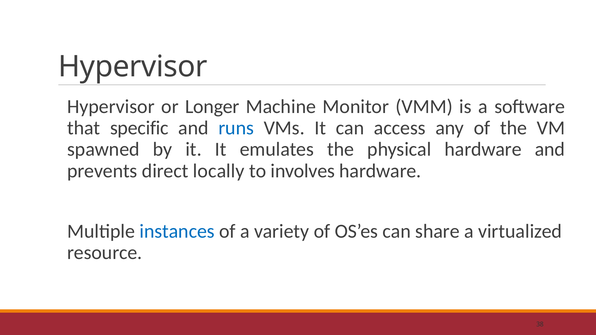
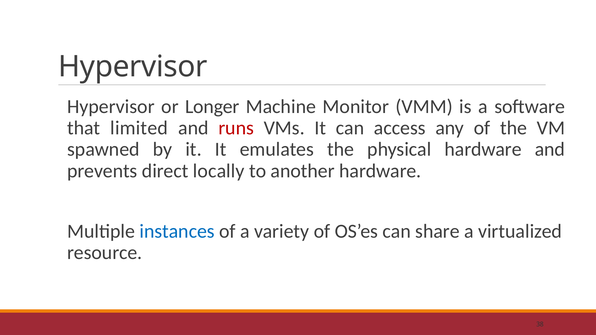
specific: specific -> limited (139, 128)
runs colour: blue -> red (236, 128)
involves: involves -> another (303, 171)
